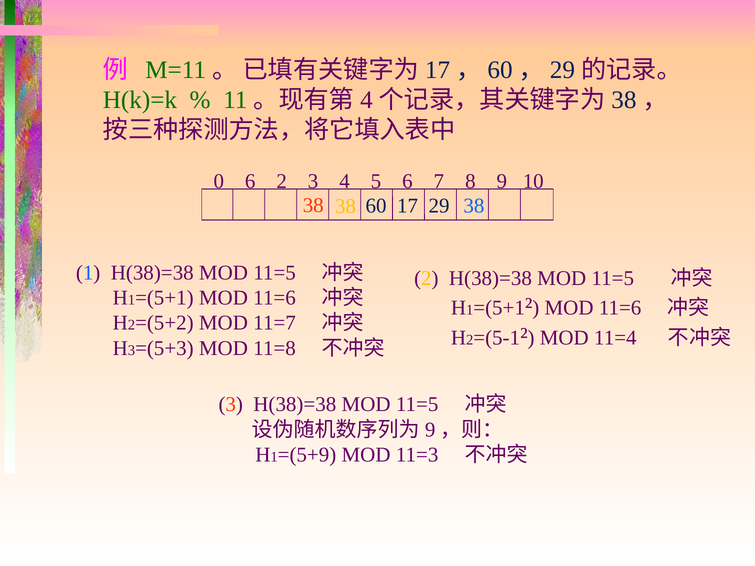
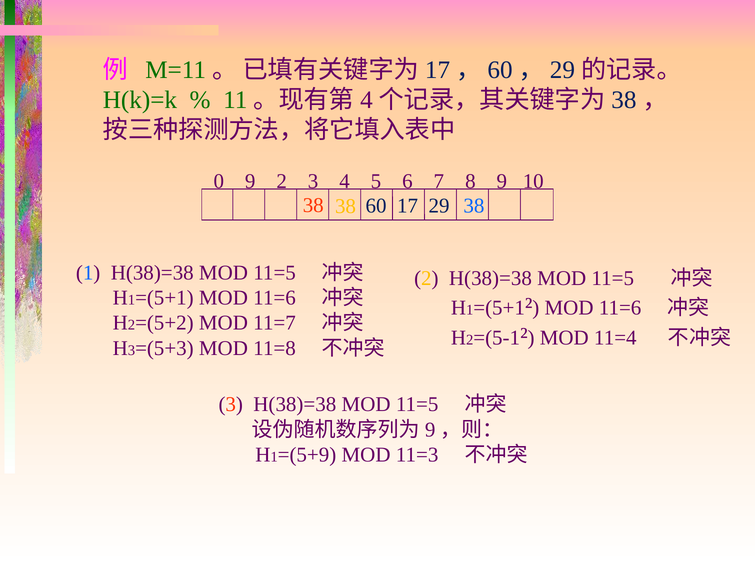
0 6: 6 -> 9 (250, 182)
